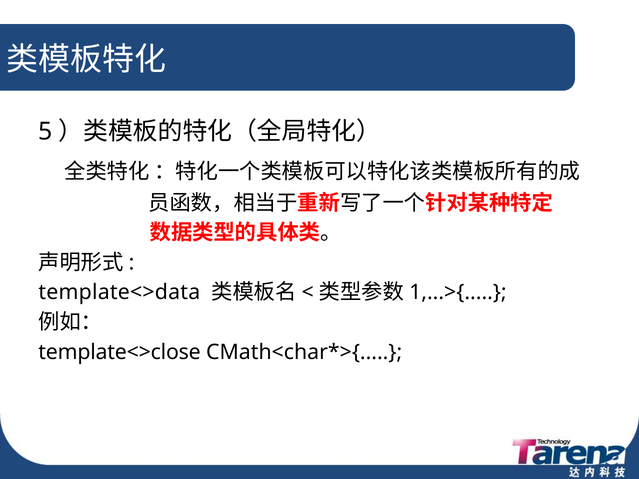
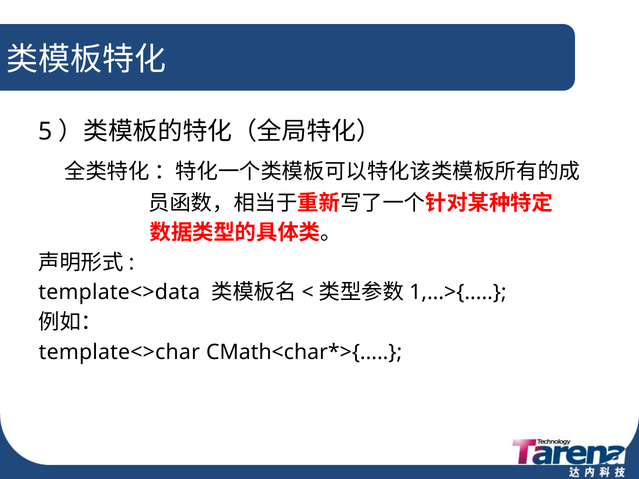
template<>close: template<>close -> template<>char (119, 352)
